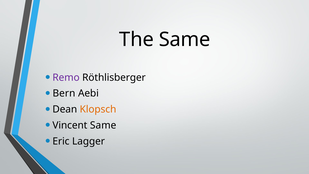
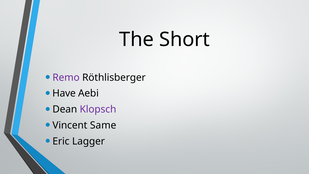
The Same: Same -> Short (184, 40)
Bern: Bern -> Have (64, 93)
Klopsch colour: orange -> purple (98, 109)
